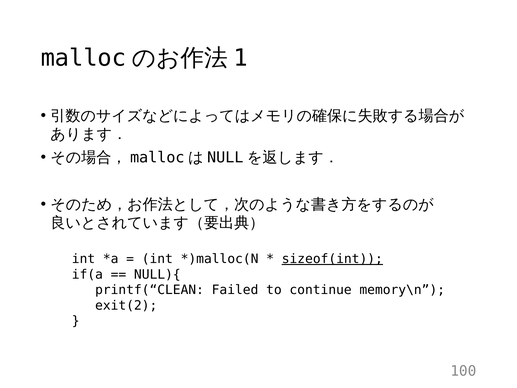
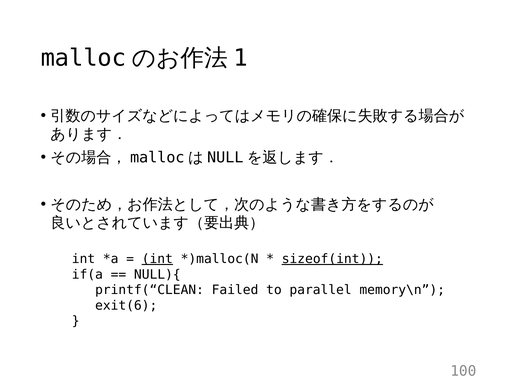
int underline: none -> present (157, 259)
continue: continue -> parallel (321, 290)
exit(2: exit(2 -> exit(6 (126, 305)
